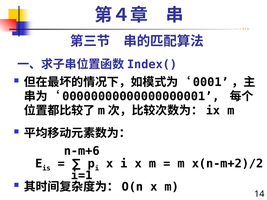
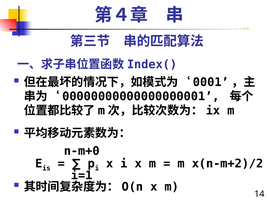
n-m+6: n-m+6 -> n-m+0 (82, 151)
